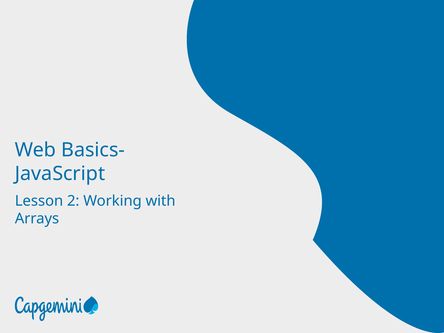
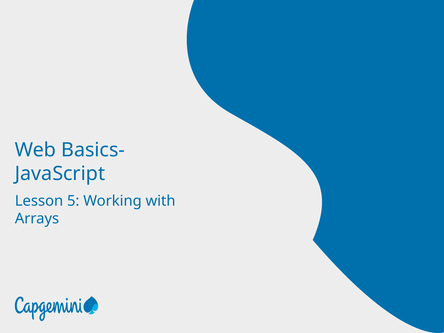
2: 2 -> 5 (73, 201)
